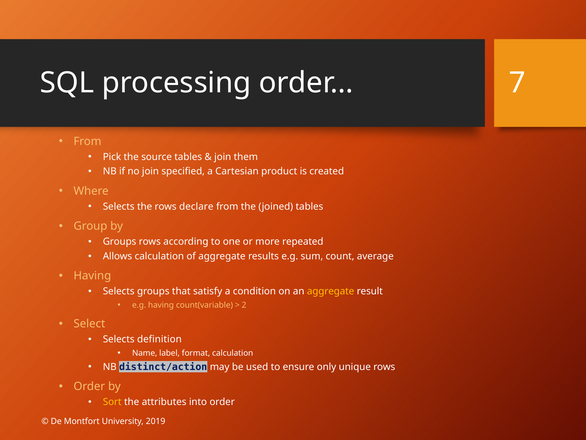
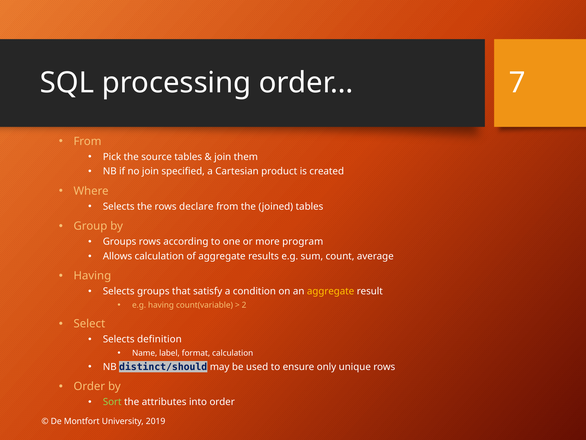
repeated: repeated -> program (303, 241)
distinct/action: distinct/action -> distinct/should (163, 366)
Sort colour: yellow -> light green (112, 402)
